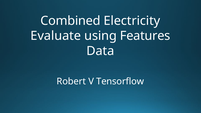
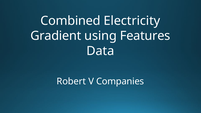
Evaluate: Evaluate -> Gradient (56, 36)
Tensorflow: Tensorflow -> Companies (120, 81)
